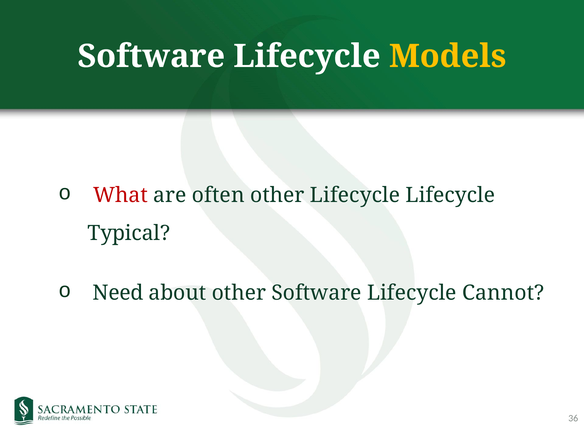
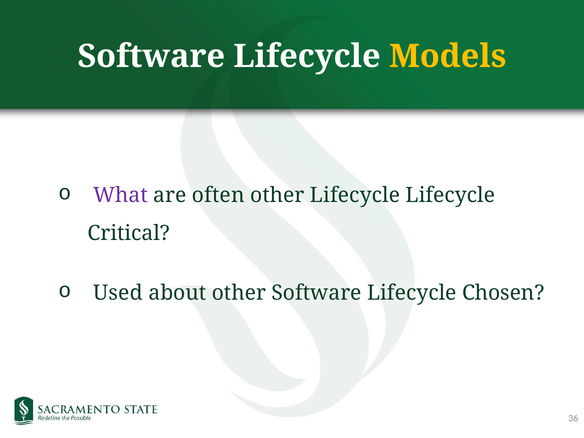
What colour: red -> purple (120, 195)
Typical: Typical -> Critical (129, 233)
Need: Need -> Used (118, 293)
Cannot: Cannot -> Chosen (503, 293)
